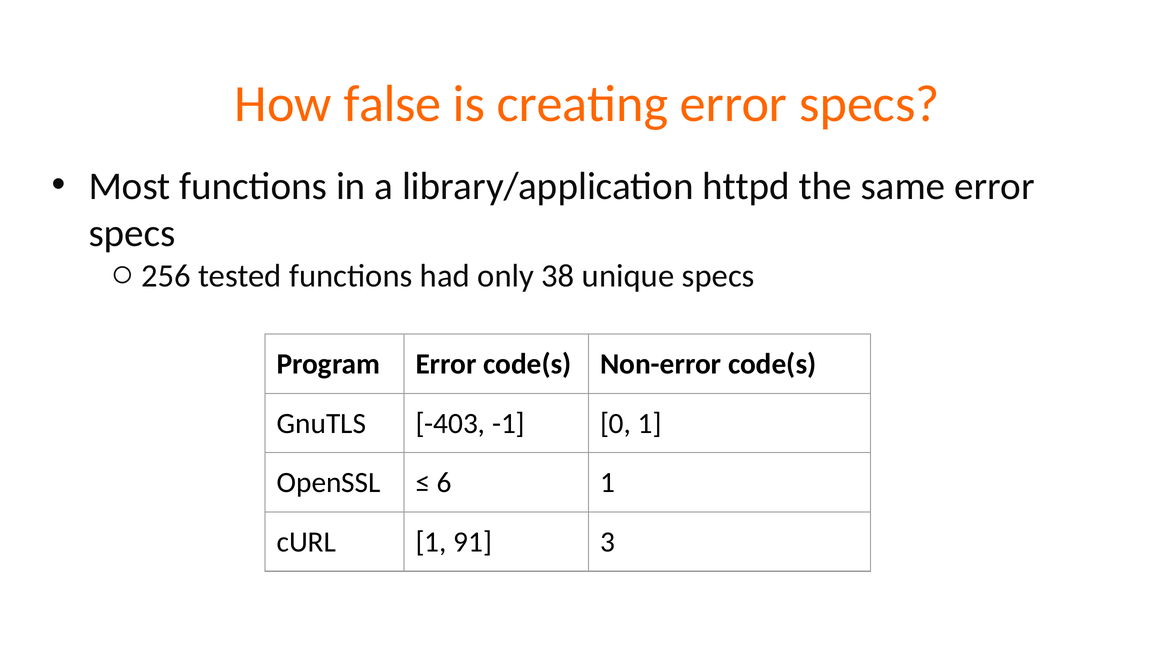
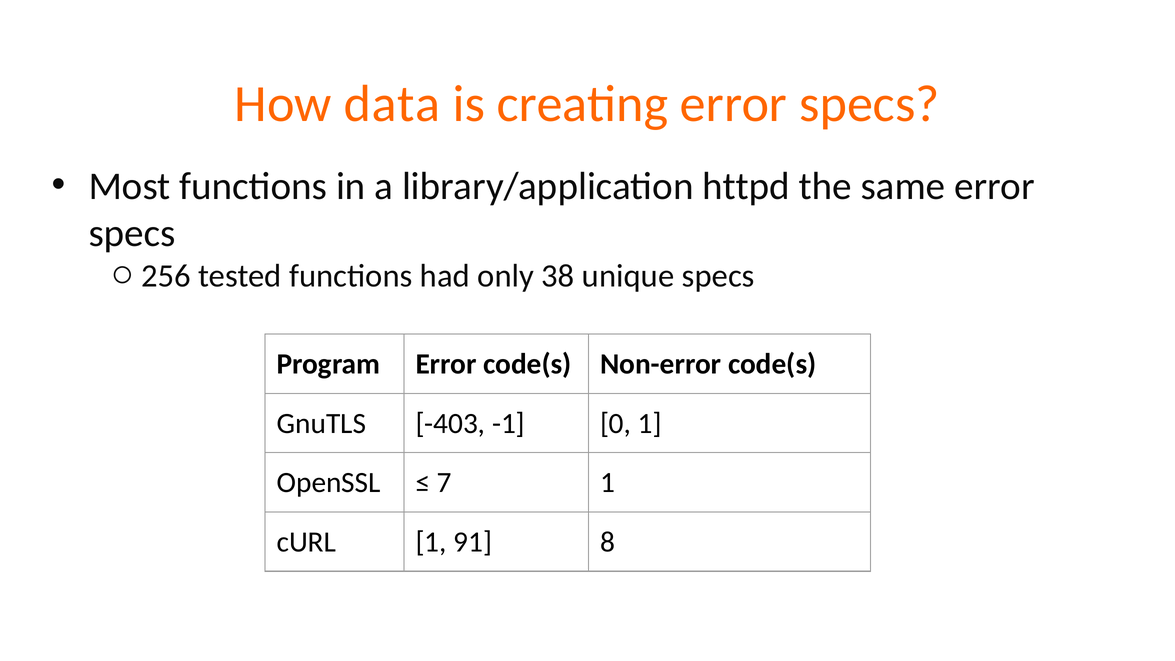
false: false -> data (392, 104)
6: 6 -> 7 (444, 483)
3: 3 -> 8 (608, 542)
